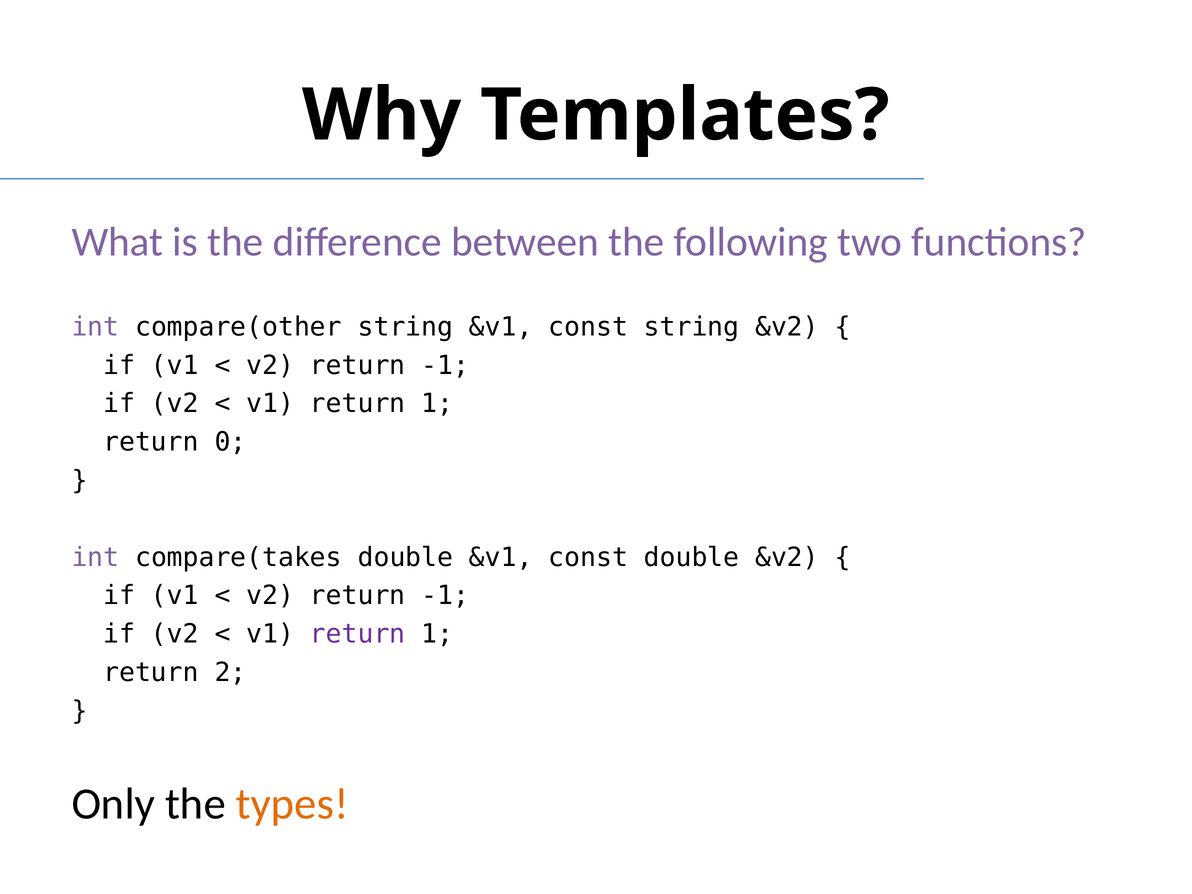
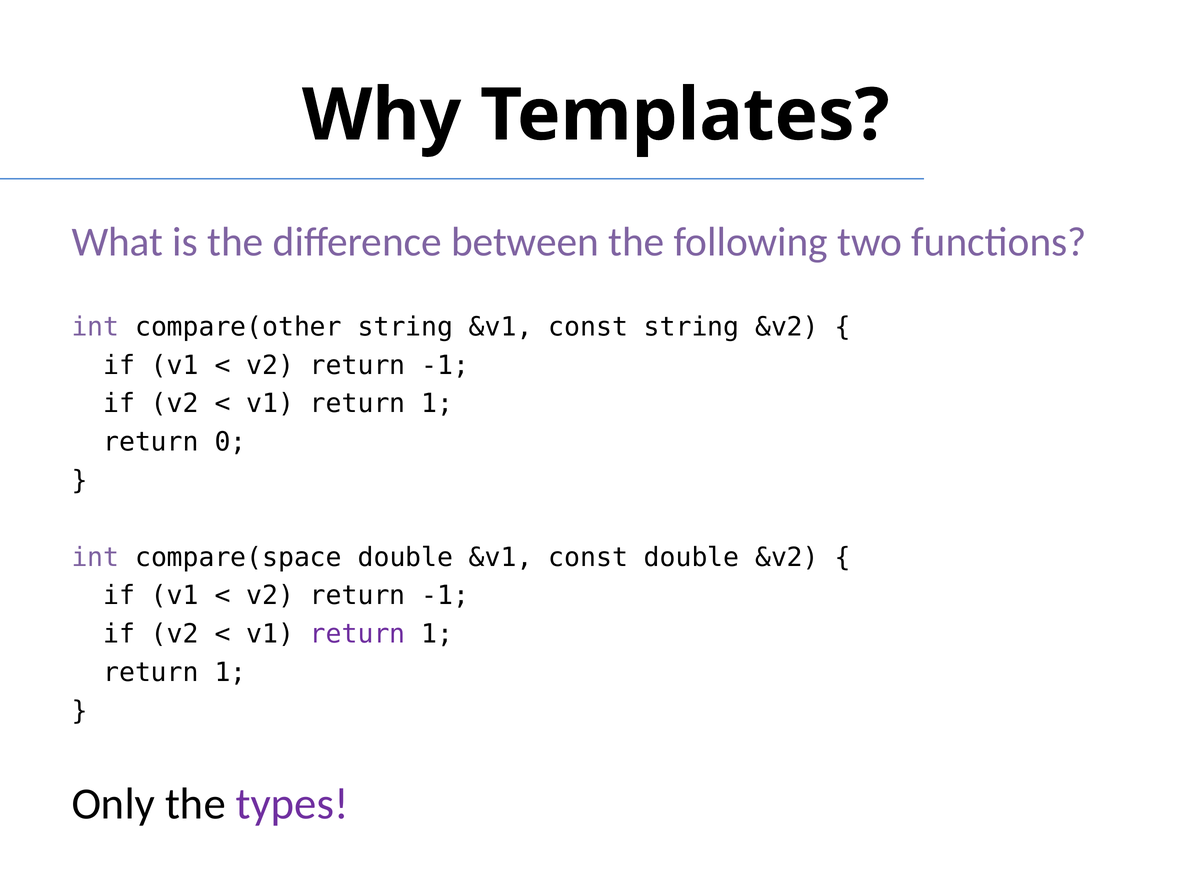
compare(takes: compare(takes -> compare(space (238, 557)
2: 2 -> 1 (230, 672)
types colour: orange -> purple (292, 804)
